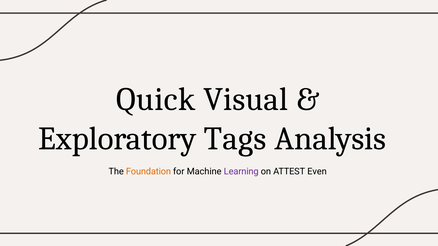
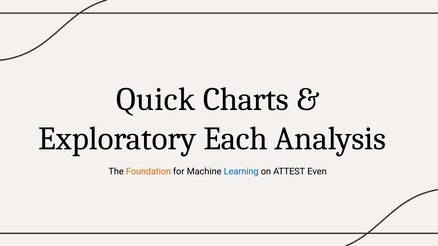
Visual: Visual -> Charts (246, 100)
Tags: Tags -> Each (235, 139)
Learning colour: purple -> blue (241, 172)
